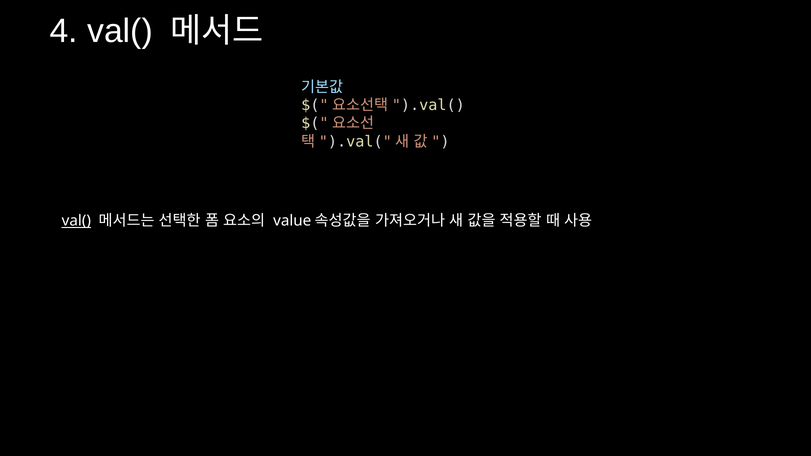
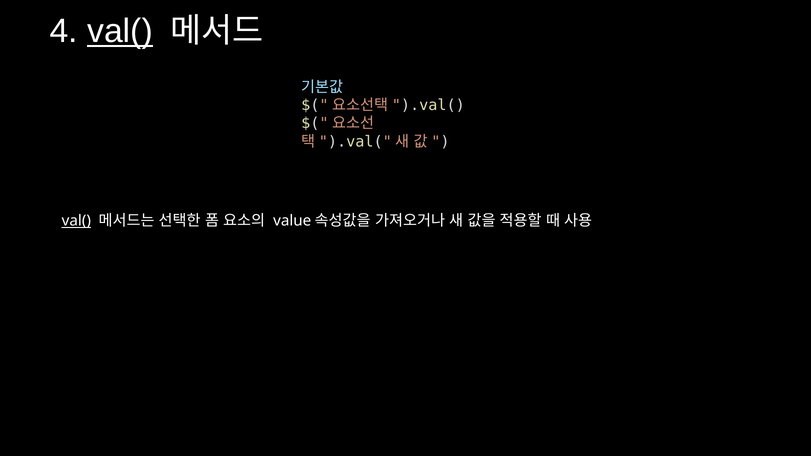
val( underline: none -> present (120, 31)
